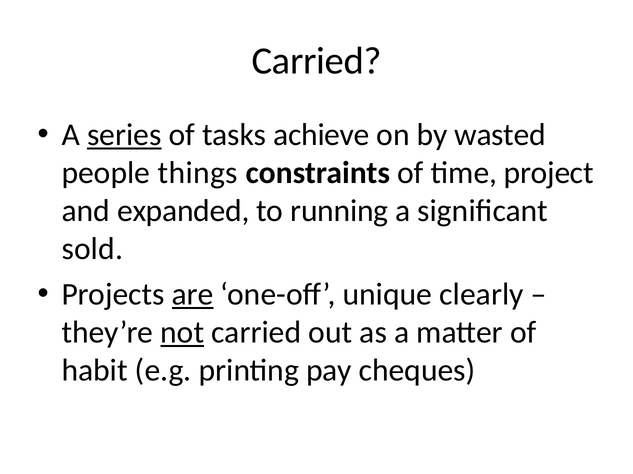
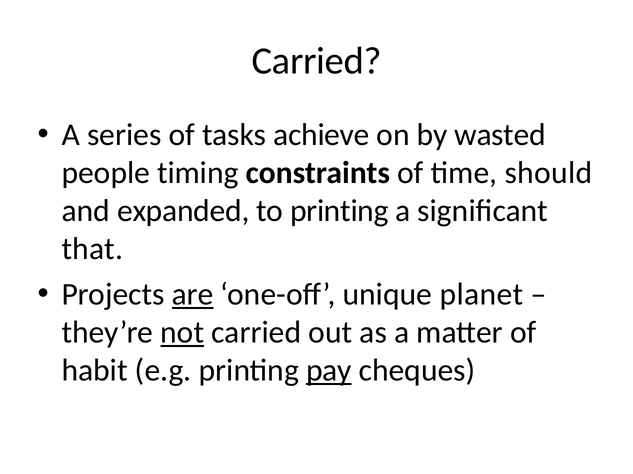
series underline: present -> none (124, 135)
things: things -> timing (198, 173)
project: project -> should (548, 173)
to running: running -> printing (339, 211)
sold: sold -> that (92, 249)
clearly: clearly -> planet (481, 295)
pay underline: none -> present (329, 371)
